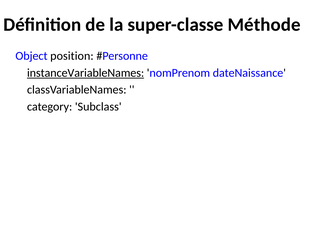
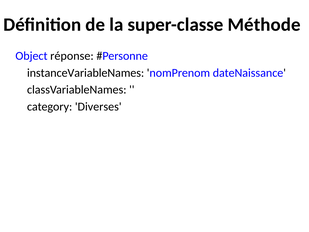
position: position -> réponse (72, 56)
instanceVariableNames underline: present -> none (86, 73)
Subclass: Subclass -> Diverses (98, 106)
